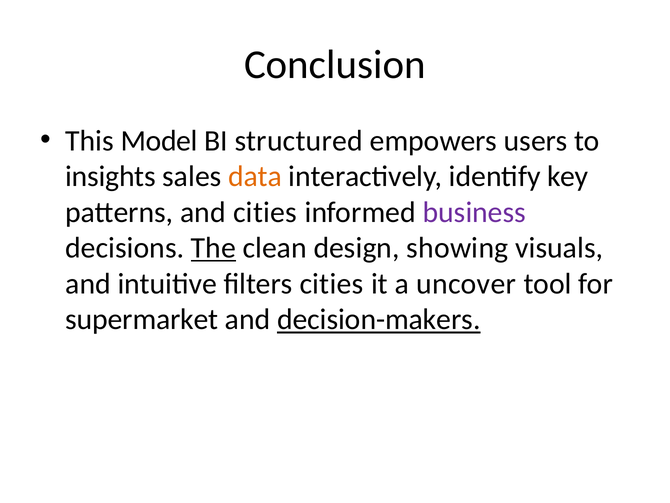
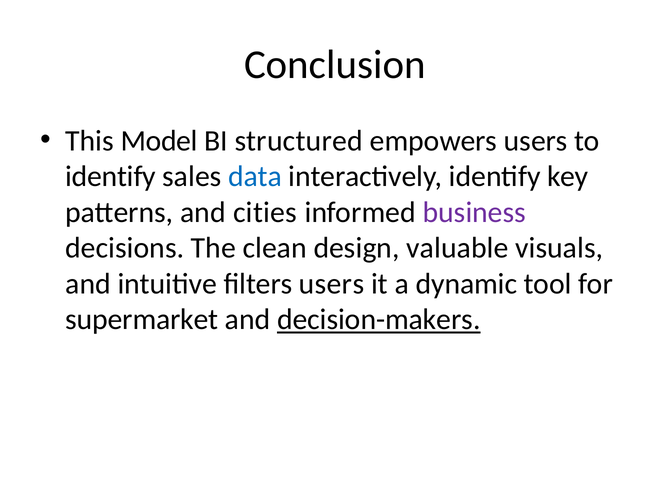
insights: insights -> identify (111, 176)
data colour: orange -> blue (255, 176)
The underline: present -> none (213, 248)
showing: showing -> valuable (457, 248)
filters cities: cities -> users (332, 284)
uncover: uncover -> dynamic (466, 284)
